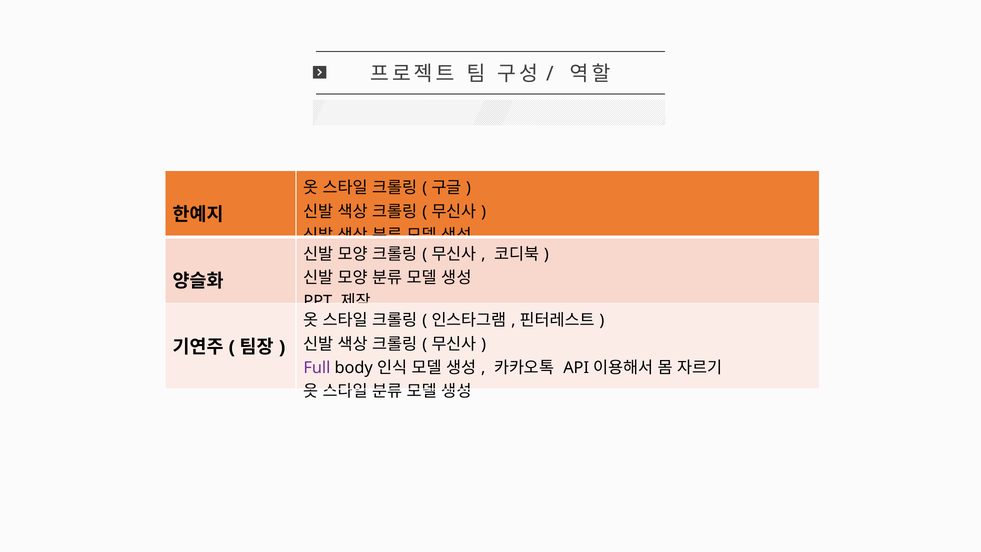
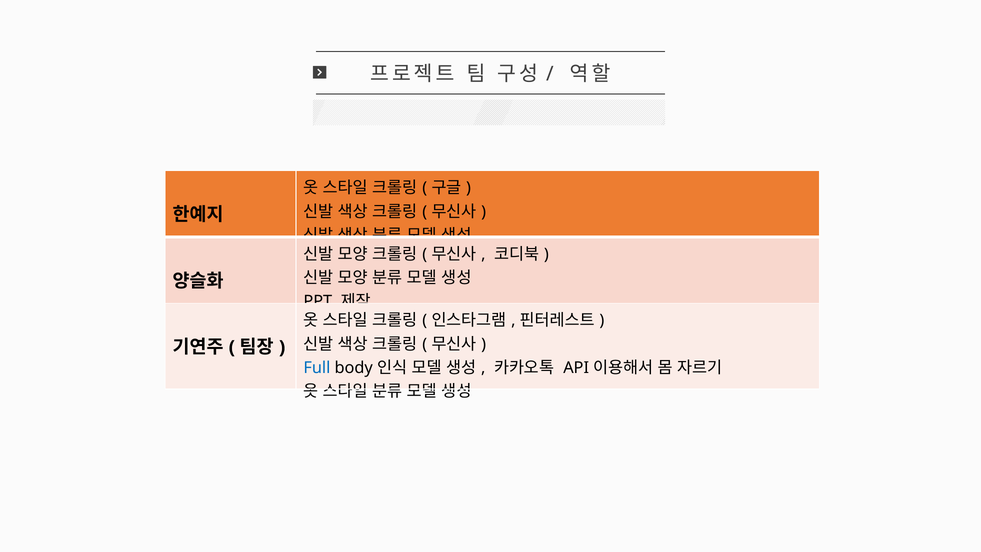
Full colour: purple -> blue (317, 368)
